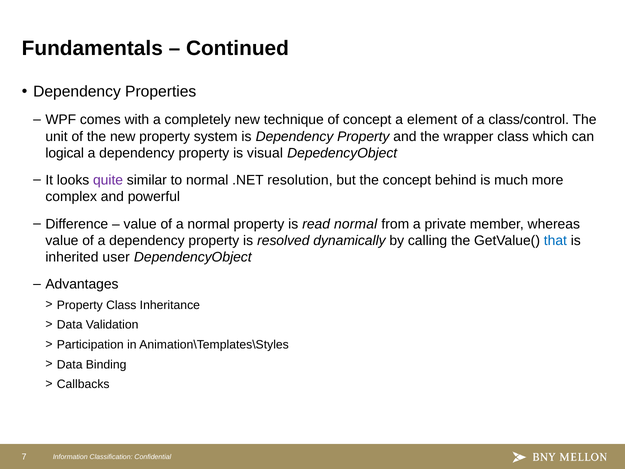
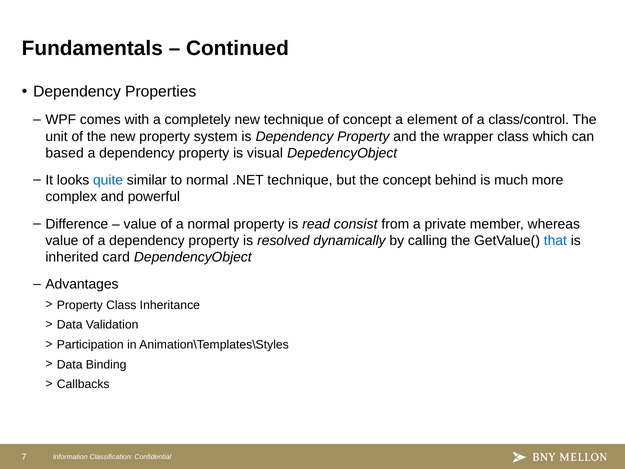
logical: logical -> based (65, 153)
quite colour: purple -> blue (108, 180)
.NET resolution: resolution -> technique (300, 180)
read normal: normal -> consist (356, 224)
user: user -> card (116, 257)
